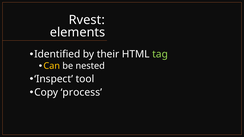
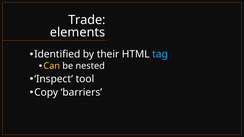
Rvest: Rvest -> Trade (87, 20)
tag colour: light green -> light blue (160, 54)
process: process -> barriers (81, 93)
